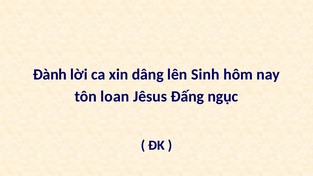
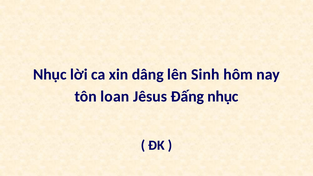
Đành: Đành -> Nhục (50, 75)
Đấng ngục: ngục -> nhục (223, 96)
